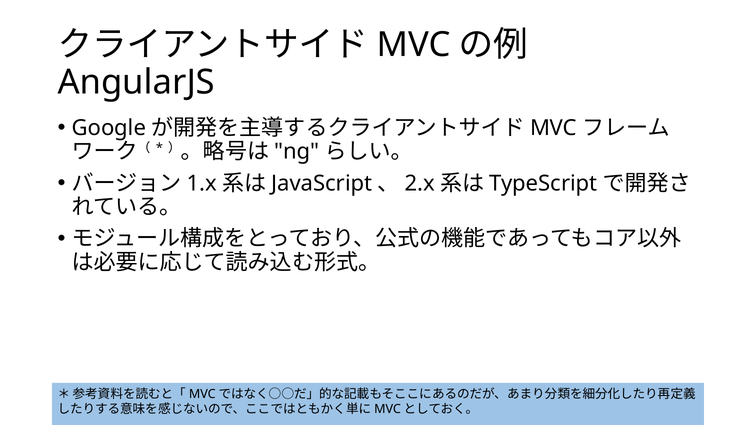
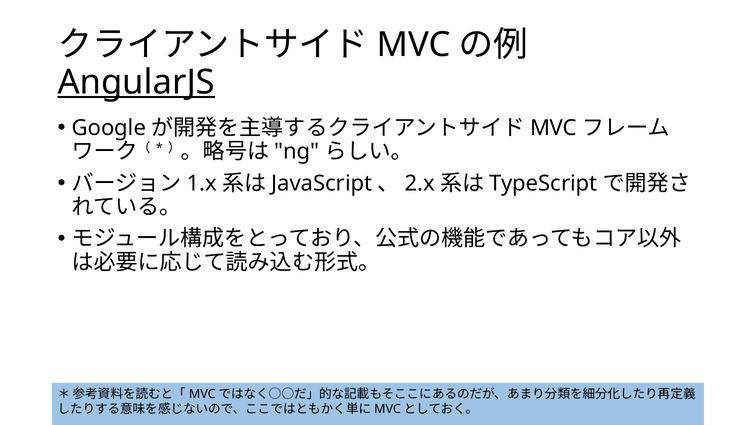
AngularJS underline: none -> present (136, 82)
